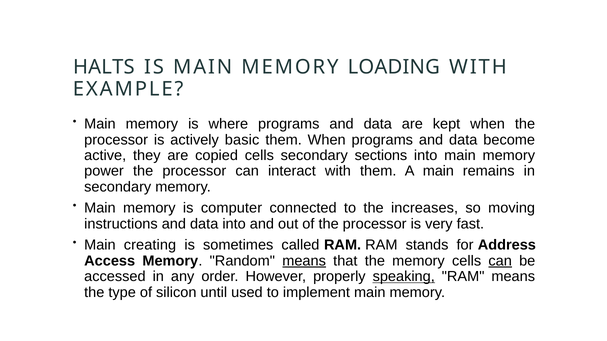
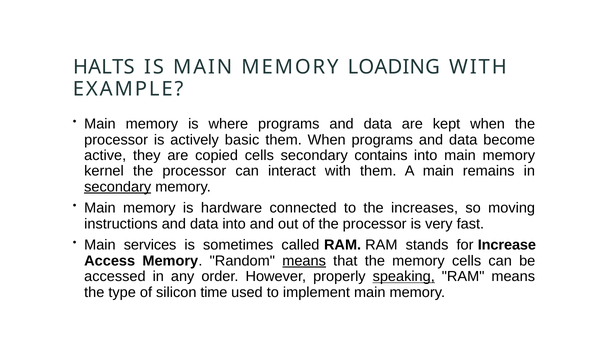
sections: sections -> contains (381, 156)
power: power -> kernel (104, 171)
secondary underline: none -> present (118, 187)
computer: computer -> hardware (232, 208)
creating: creating -> services (150, 245)
Address: Address -> Increase (507, 245)
can underline: present -> none (500, 261)
until: until -> time (214, 293)
